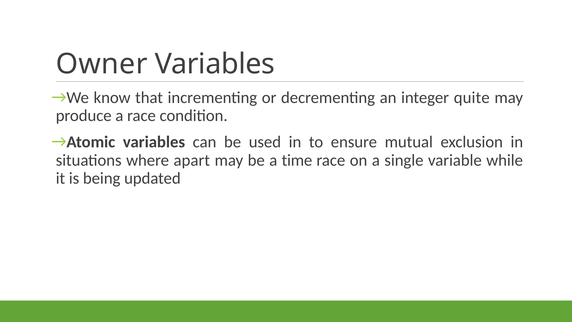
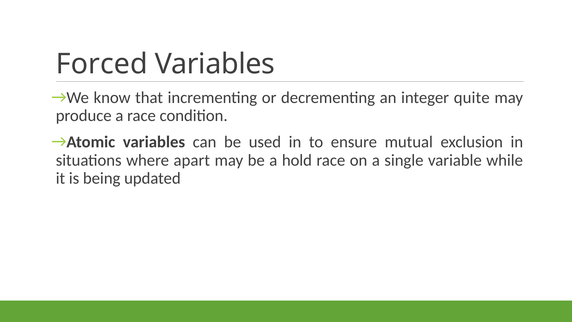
Owner: Owner -> Forced (102, 64)
time: time -> hold (297, 160)
